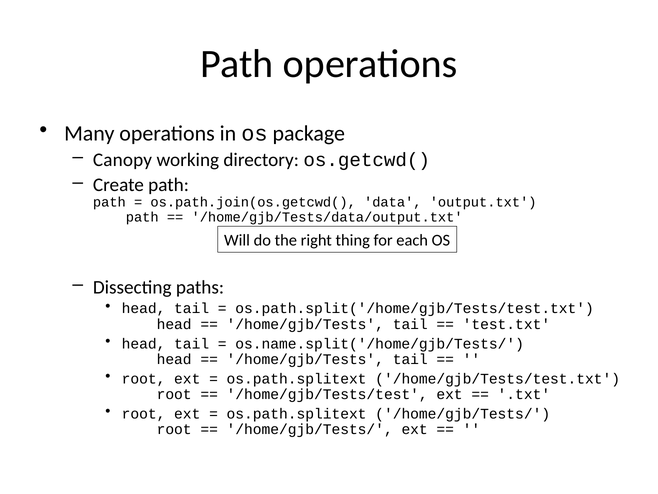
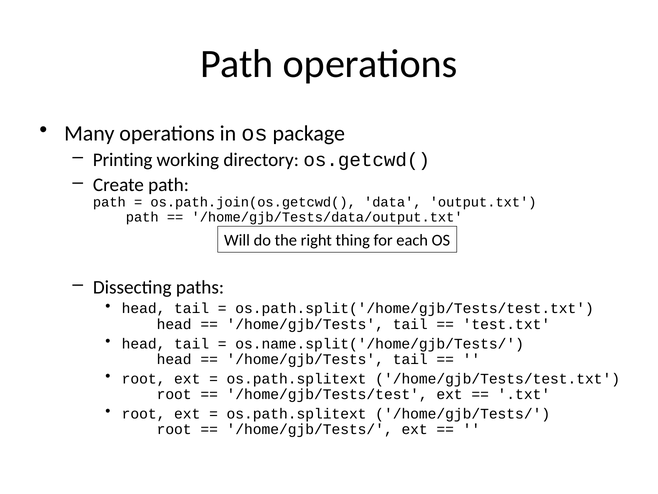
Canopy: Canopy -> Printing (123, 160)
